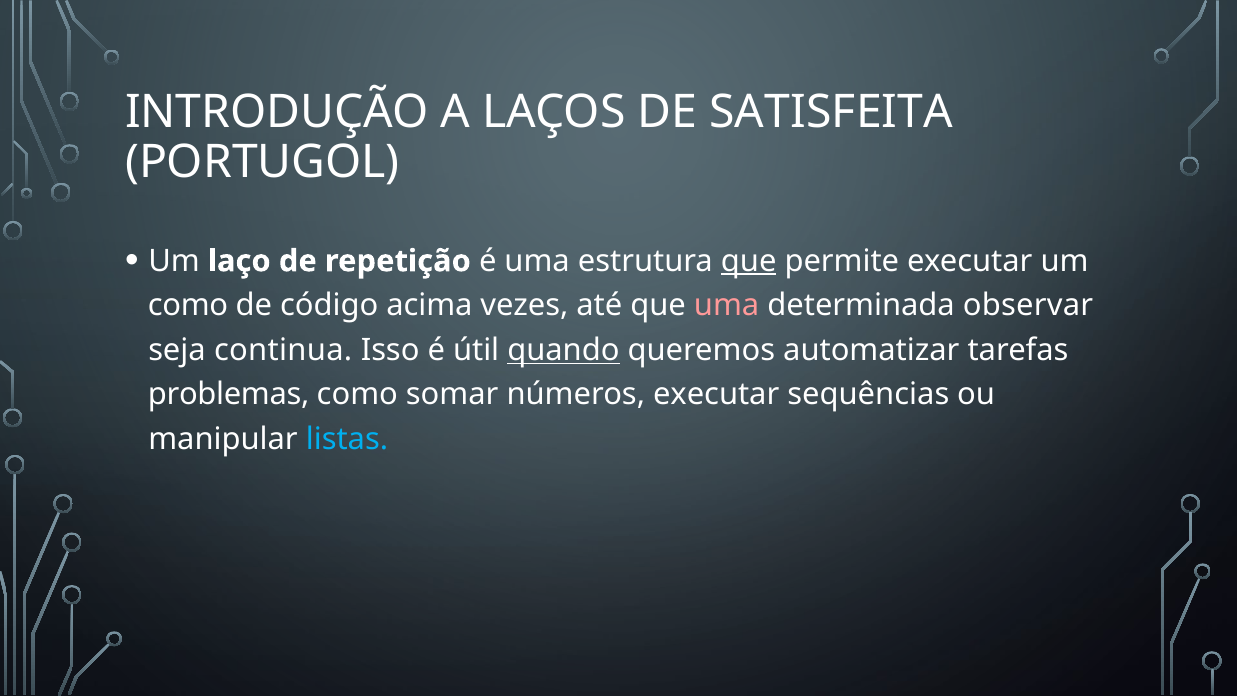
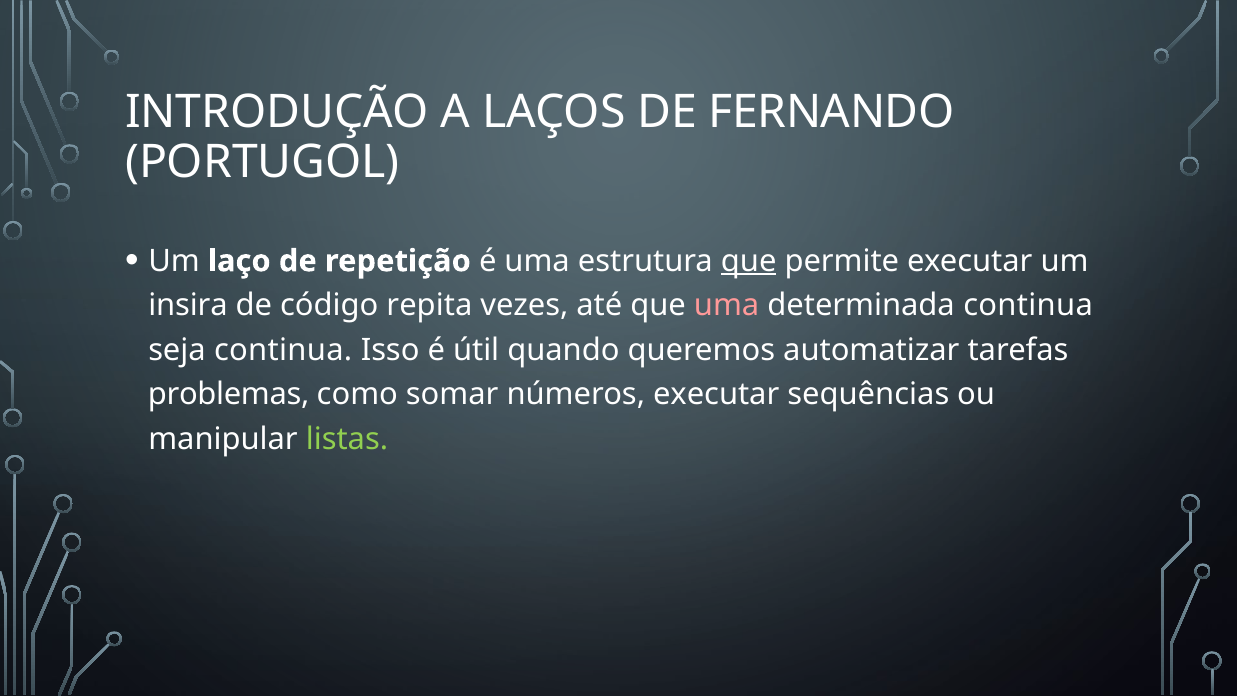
SATISFEITA: SATISFEITA -> FERNANDO (832, 112)
como: como -> insira (188, 306)
acima: acima -> repita (429, 306)
determinada observar: observar -> continua (1028, 306)
quando underline: present -> none (563, 350)
listas colour: light blue -> light green (347, 439)
